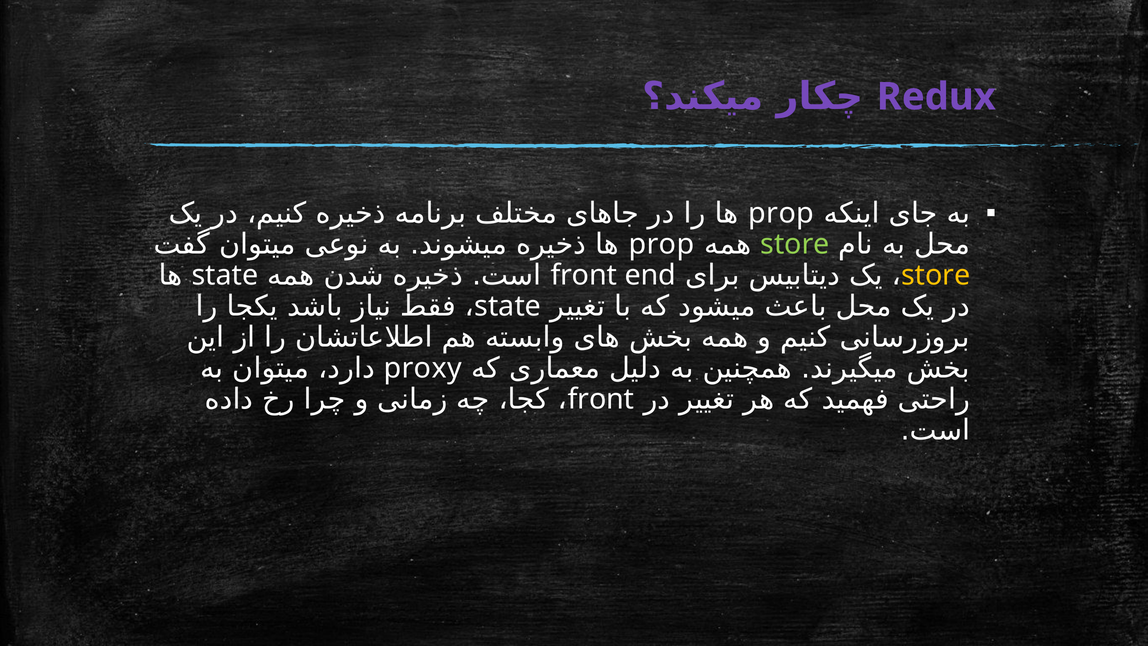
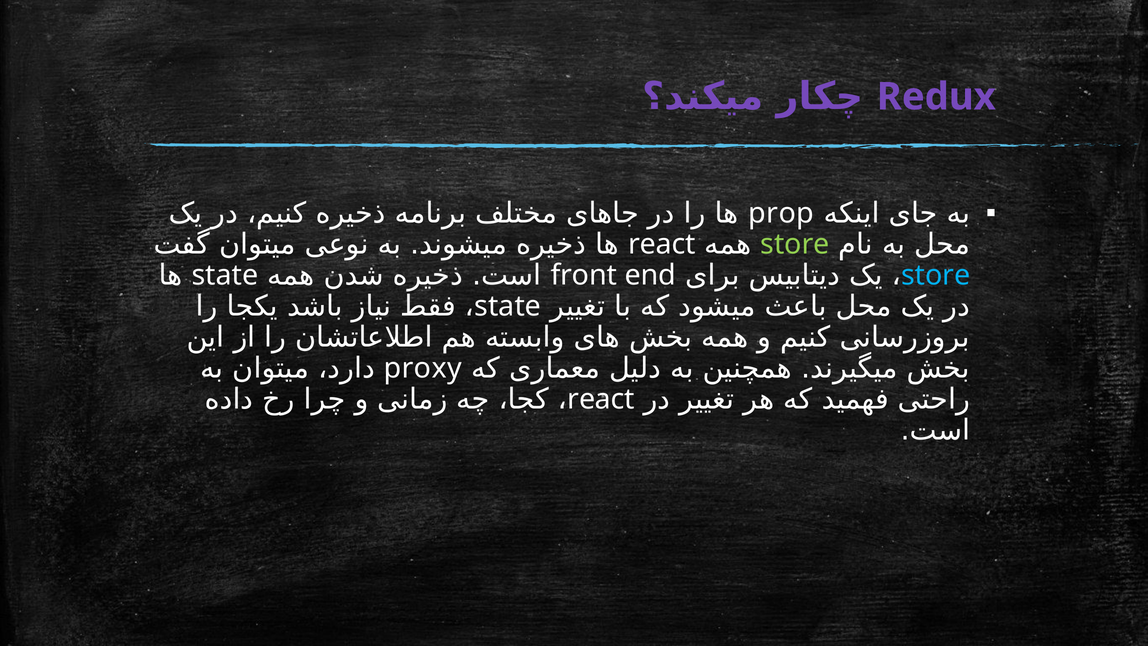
prop: prop -> react (662, 244)
store colour: yellow -> light blue (936, 275)
front: front -> react (601, 399)
